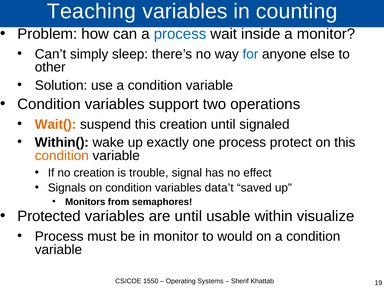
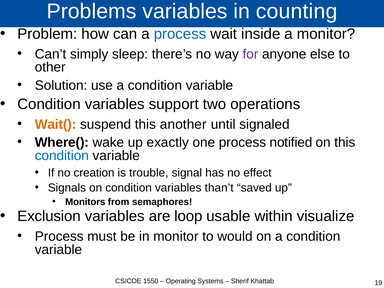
Teaching: Teaching -> Problems (92, 11)
for colour: blue -> purple (250, 54)
this creation: creation -> another (183, 124)
Within(: Within( -> Where( (62, 142)
protect: protect -> notified (291, 142)
condition colour: orange -> blue (62, 156)
data’t: data’t -> than’t (219, 188)
Protected: Protected -> Exclusion (49, 216)
are until: until -> loop (188, 216)
